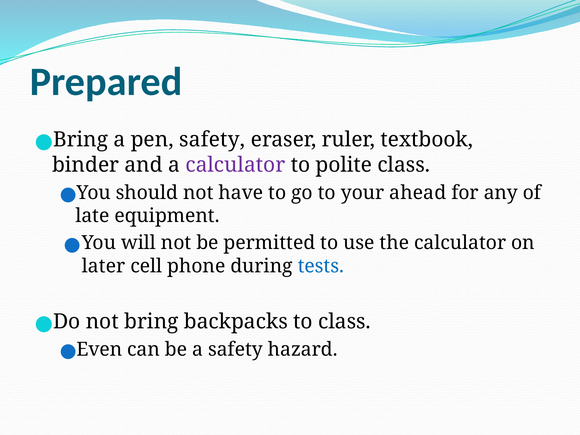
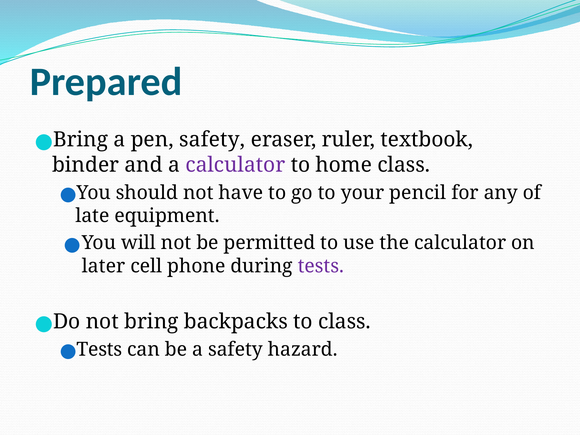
polite: polite -> home (344, 165)
ahead: ahead -> pencil (418, 193)
tests colour: blue -> purple (321, 266)
Even: Even -> Tests (99, 350)
